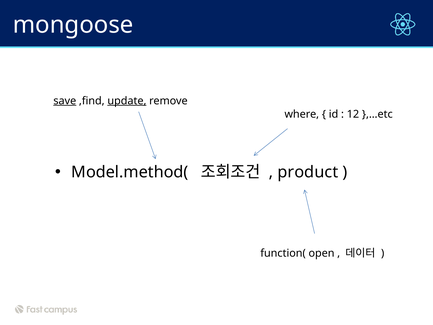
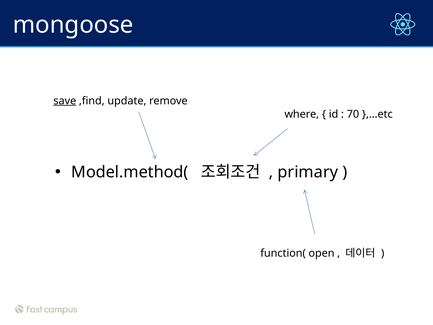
update underline: present -> none (127, 101)
12: 12 -> 70 (353, 114)
product: product -> primary (308, 172)
